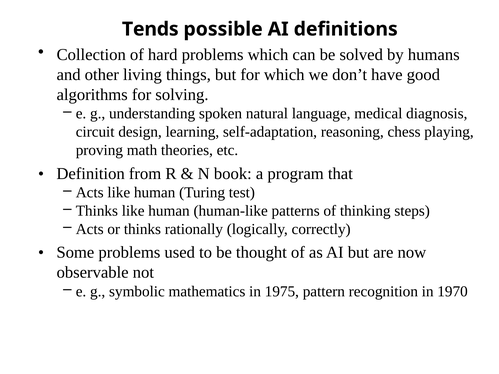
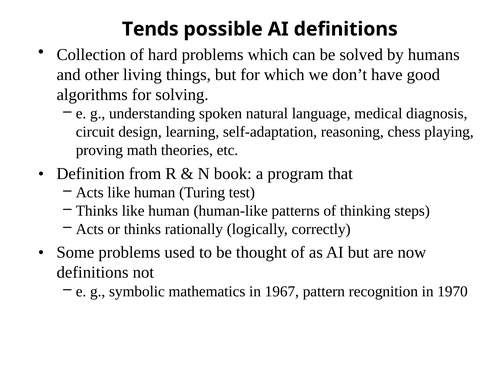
observable: observable -> definitions (93, 273)
1975: 1975 -> 1967 (282, 292)
